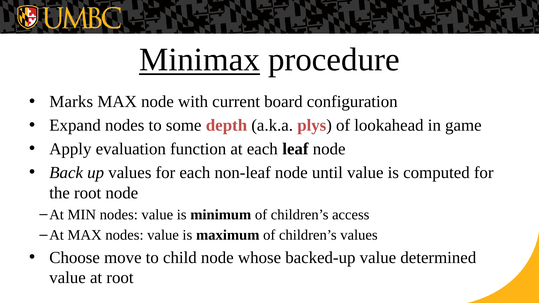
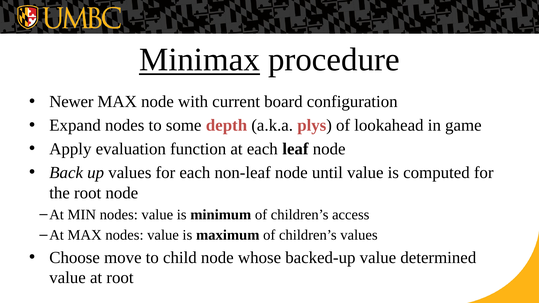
Marks: Marks -> Newer (71, 102)
